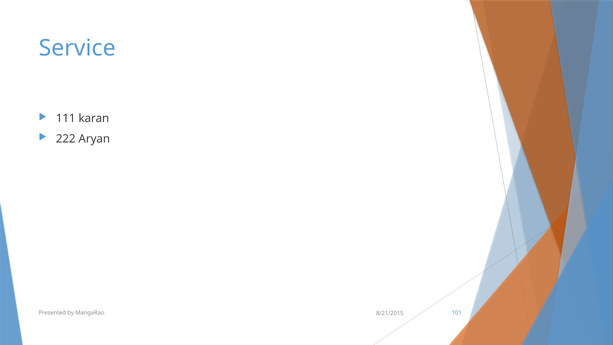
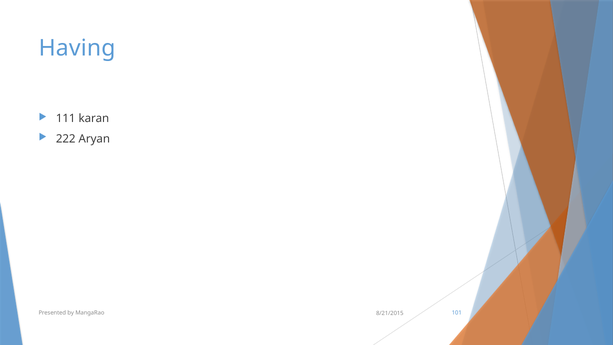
Service: Service -> Having (77, 48)
